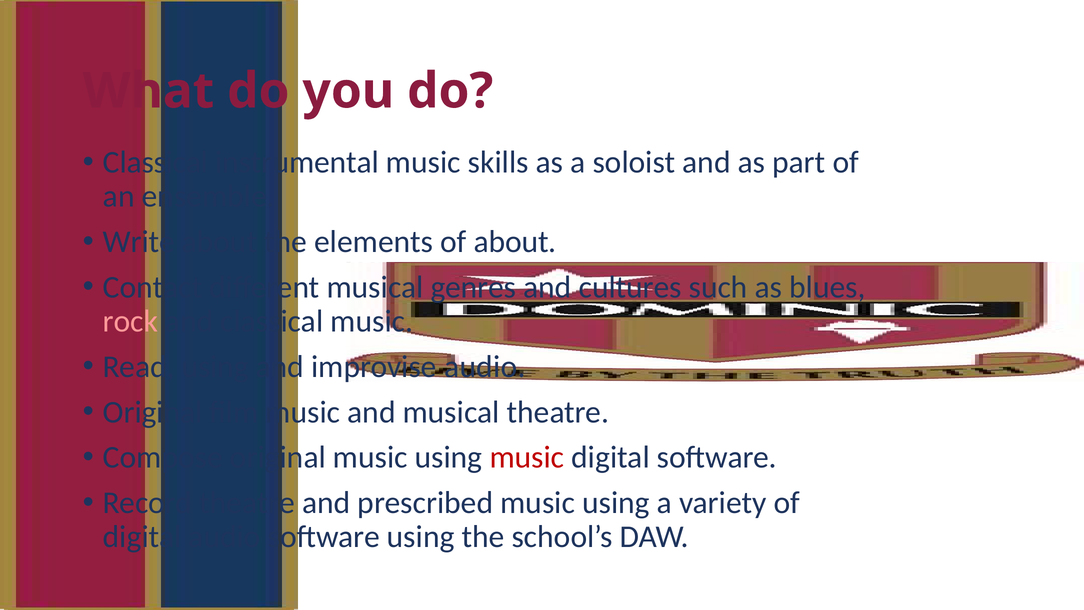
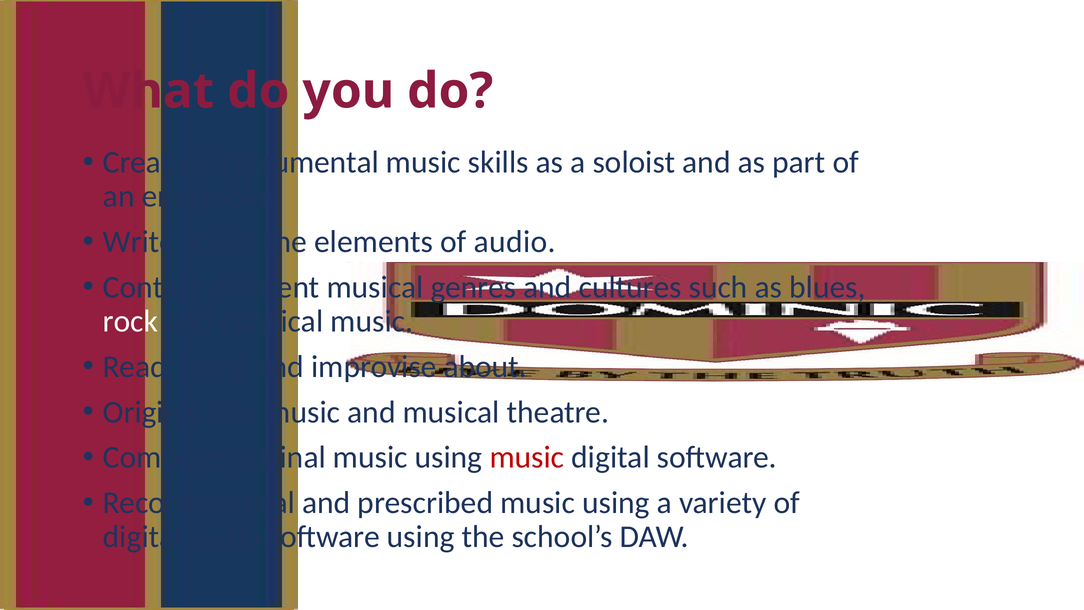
Classical: Classical -> Creative (156, 162)
of about: about -> audio (515, 242)
rock colour: pink -> white (130, 321)
improvise audio: audio -> about (485, 367)
Record theatre: theatre -> musical (247, 503)
